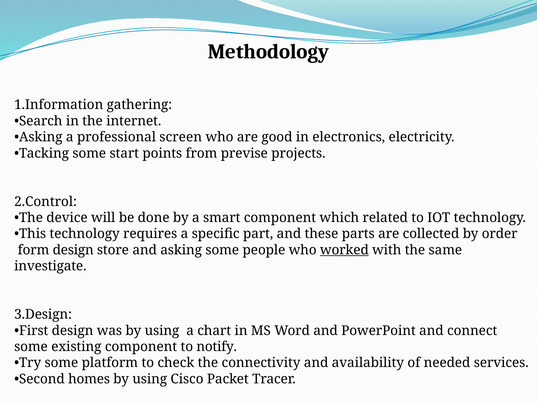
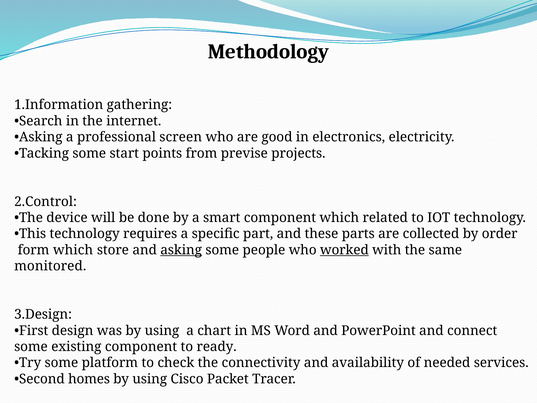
form design: design -> which (73, 250)
asking underline: none -> present (181, 250)
investigate: investigate -> monitored (50, 266)
notify: notify -> ready (217, 346)
